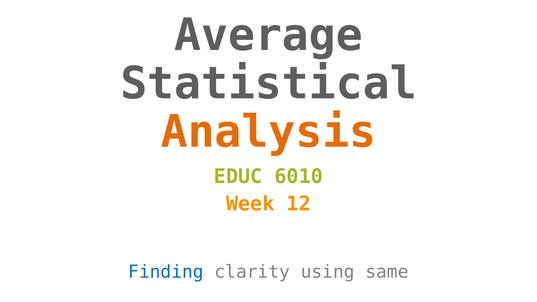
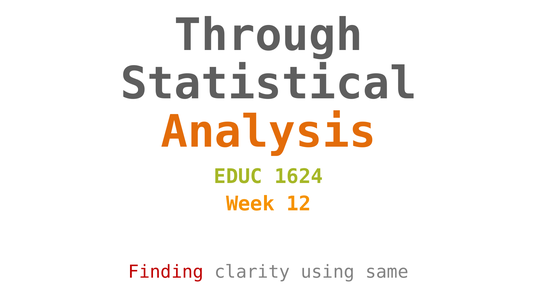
Average: Average -> Through (269, 36)
6010: 6010 -> 1624 (299, 177)
Finding colour: blue -> red (166, 272)
